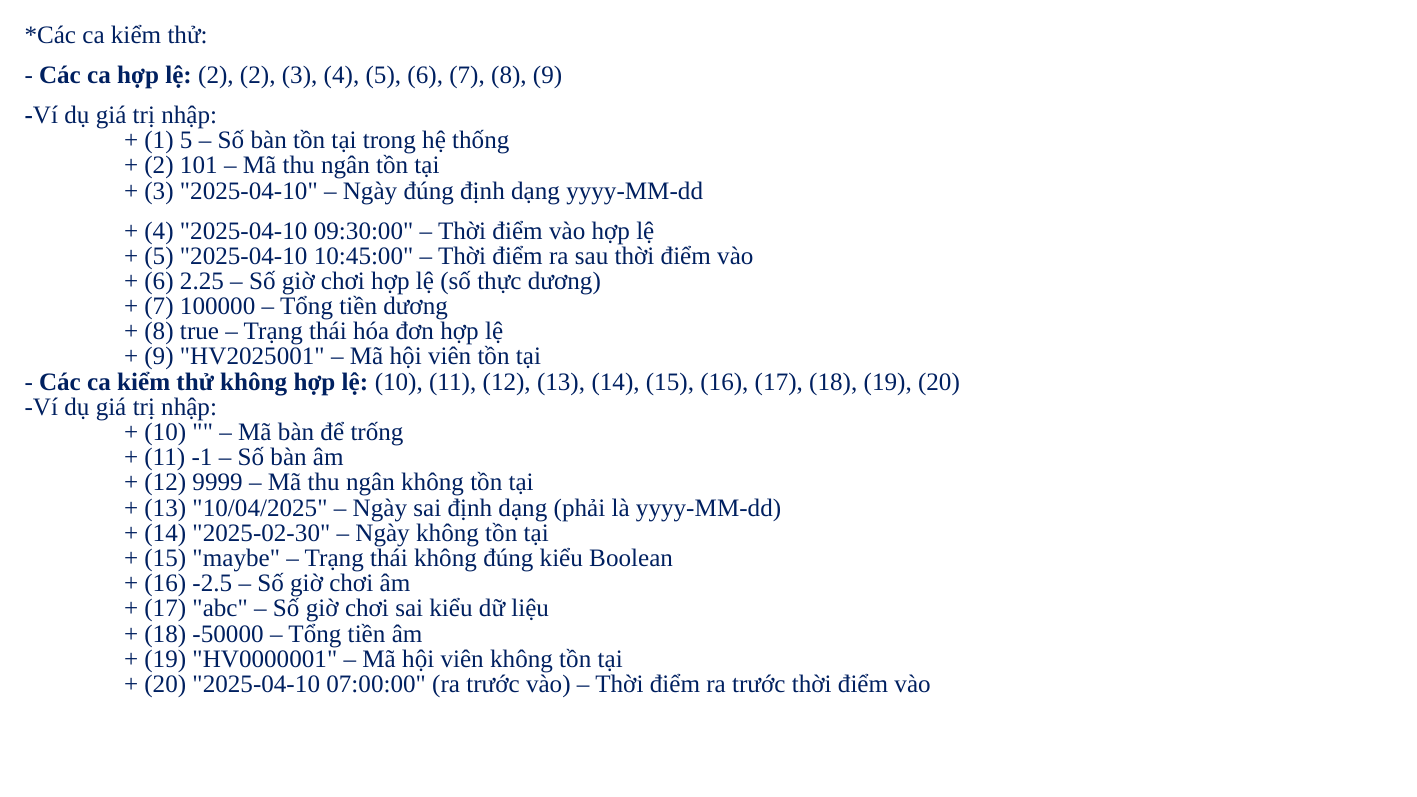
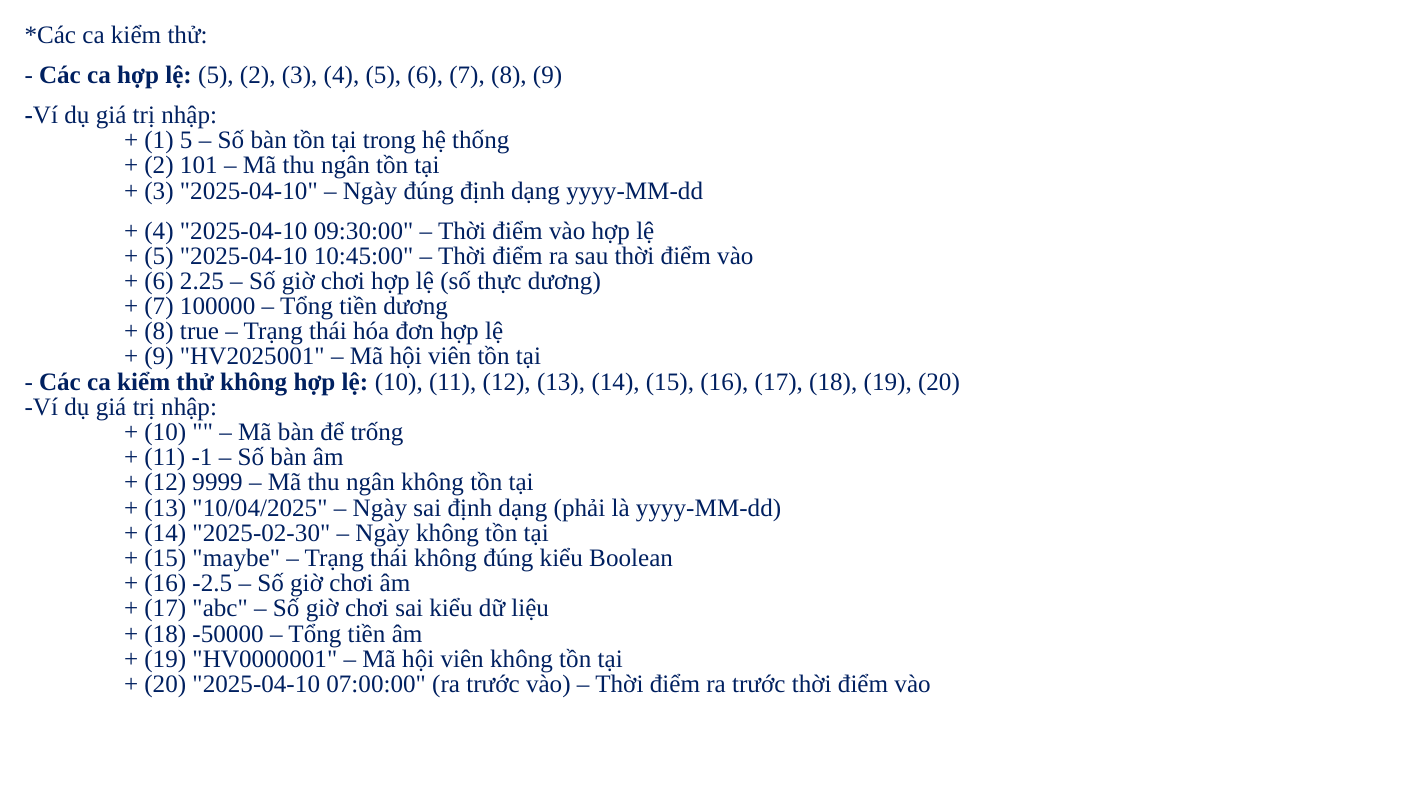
lệ 2: 2 -> 5 (216, 75)
